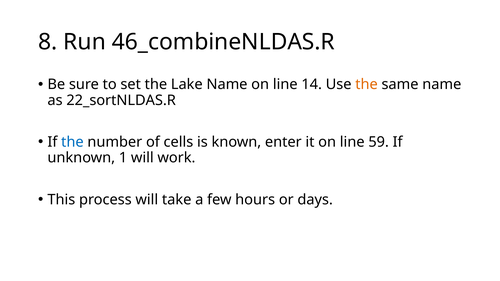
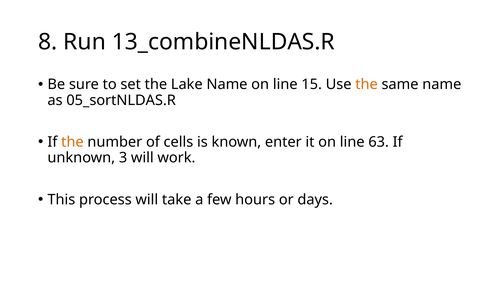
46_combineNLDAS.R: 46_combineNLDAS.R -> 13_combineNLDAS.R (223, 42)
14: 14 -> 15 (312, 85)
22_sortNLDAS.R: 22_sortNLDAS.R -> 05_sortNLDAS.R (121, 100)
the colour: blue -> orange (72, 142)
59: 59 -> 63 (379, 142)
1: 1 -> 3 (123, 158)
